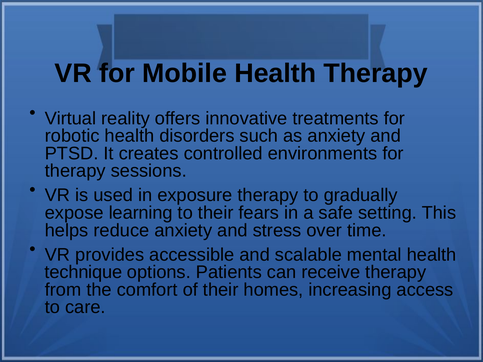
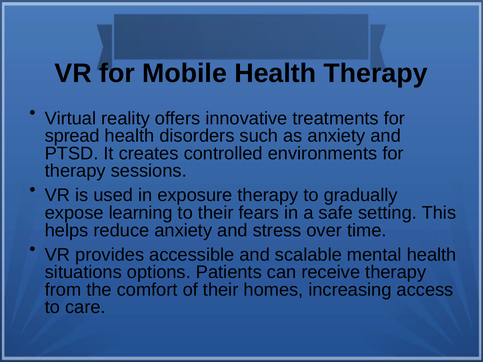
robotic: robotic -> spread (72, 136)
technique: technique -> situations (83, 272)
